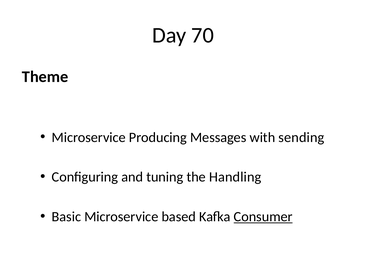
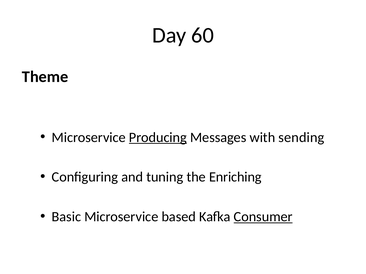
70: 70 -> 60 (203, 35)
Producing underline: none -> present (158, 138)
Handling: Handling -> Enriching (235, 177)
